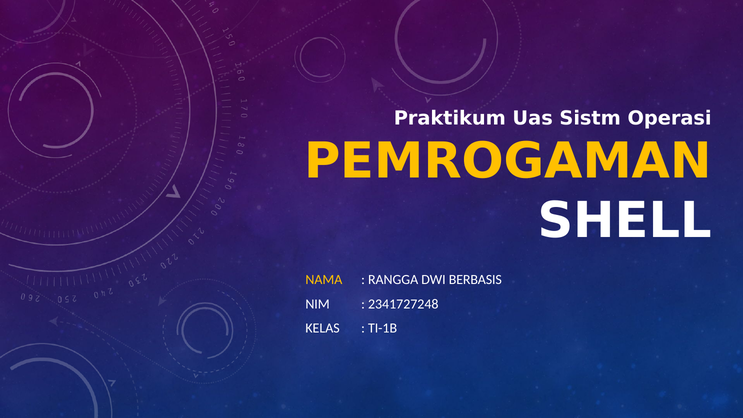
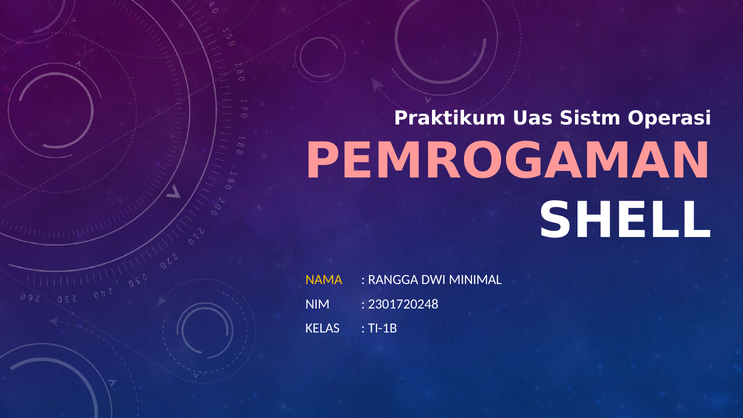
PEMROGAMAN colour: yellow -> pink (508, 162)
BERBASIS: BERBASIS -> MINIMAL (475, 279)
2341727248: 2341727248 -> 2301720248 (403, 304)
